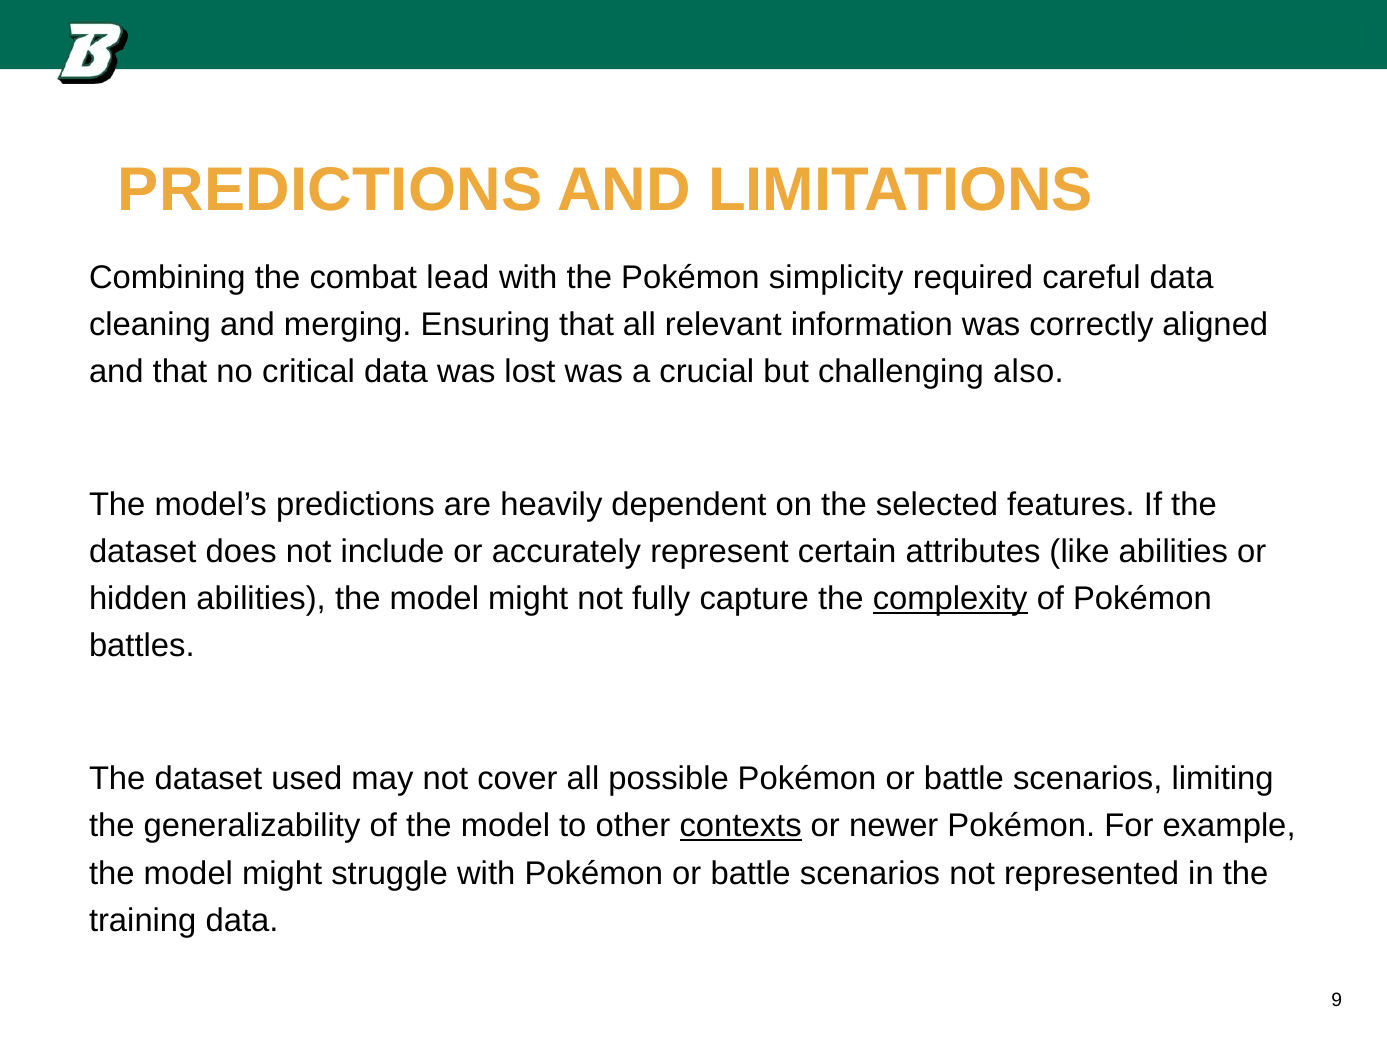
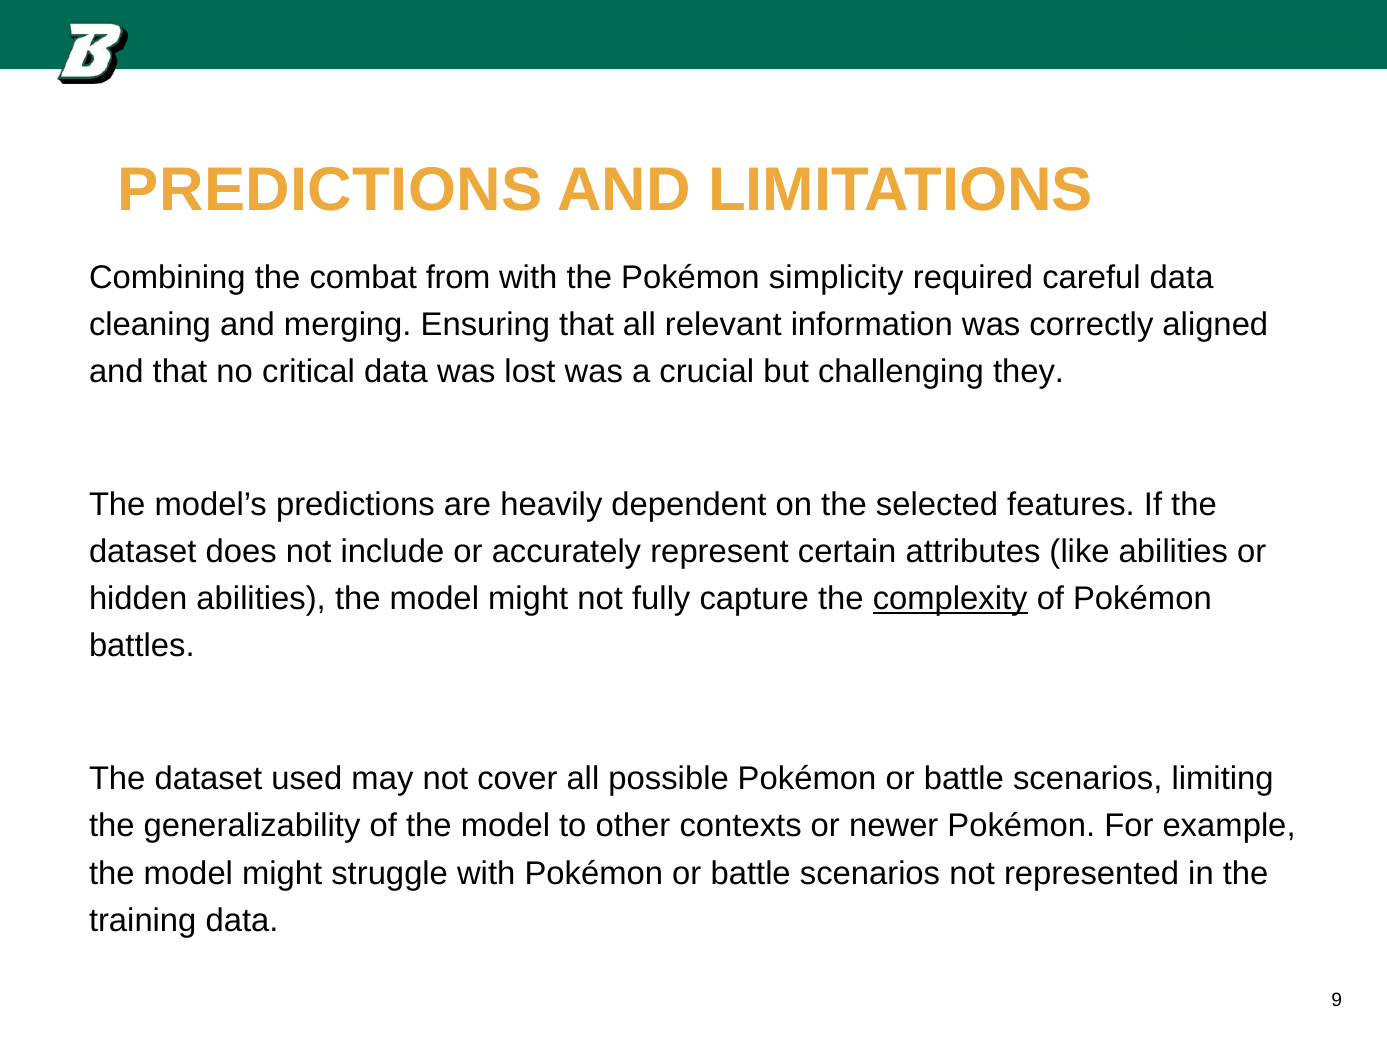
lead: lead -> from (458, 277)
also: also -> they (1029, 372)
contexts underline: present -> none (741, 826)
